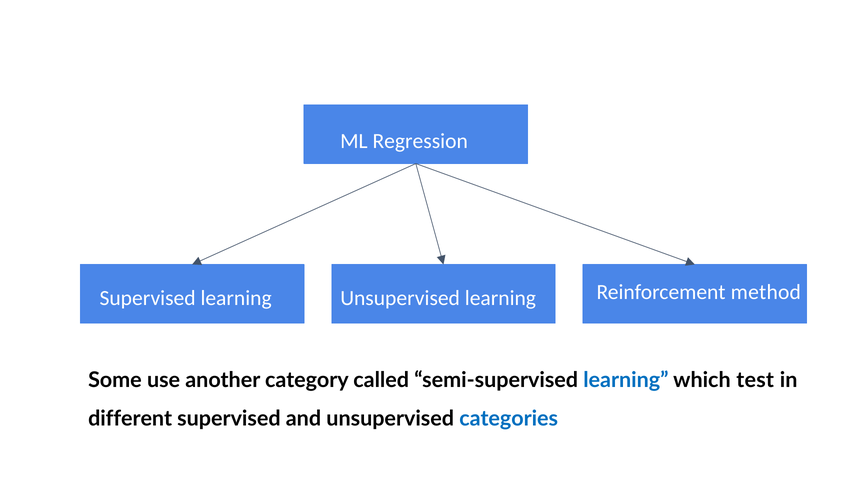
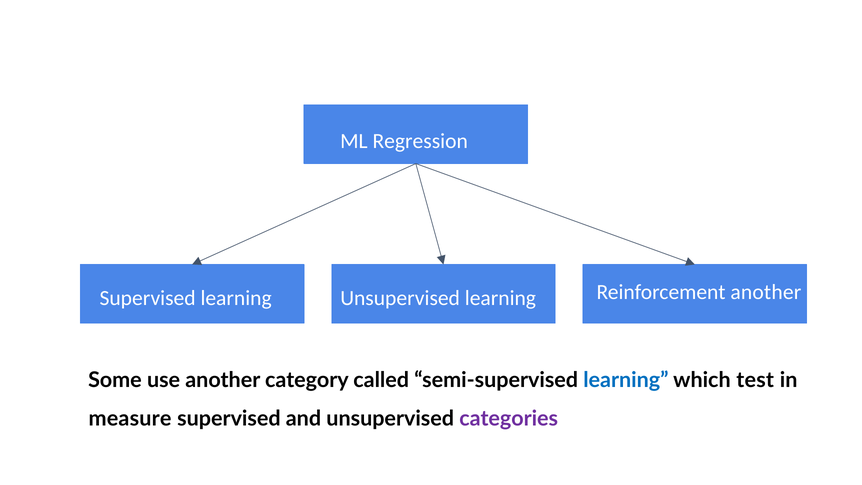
Reinforcement method: method -> another (766, 292)
different: different -> measure (130, 419)
categories colour: blue -> purple (509, 419)
